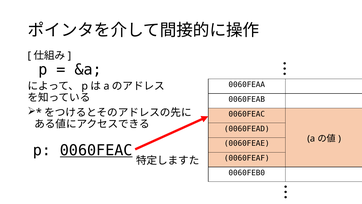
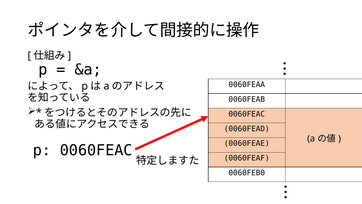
0060FEAC underline: present -> none (96, 150)
